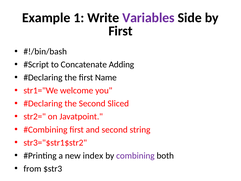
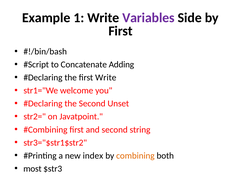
first Name: Name -> Write (106, 77)
Sliced: Sliced -> Unset (118, 103)
combining colour: purple -> orange (135, 155)
from: from -> most (32, 168)
